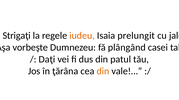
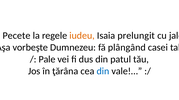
Strigaţi: Strigaţi -> Pecete (17, 36)
Daţi: Daţi -> Pale (47, 60)
din colour: orange -> blue (103, 72)
